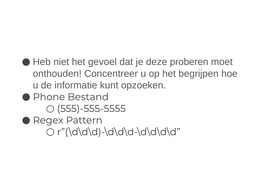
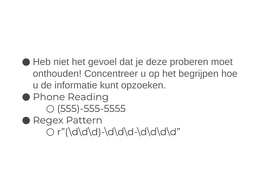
Bestand: Bestand -> Reading (88, 97)
